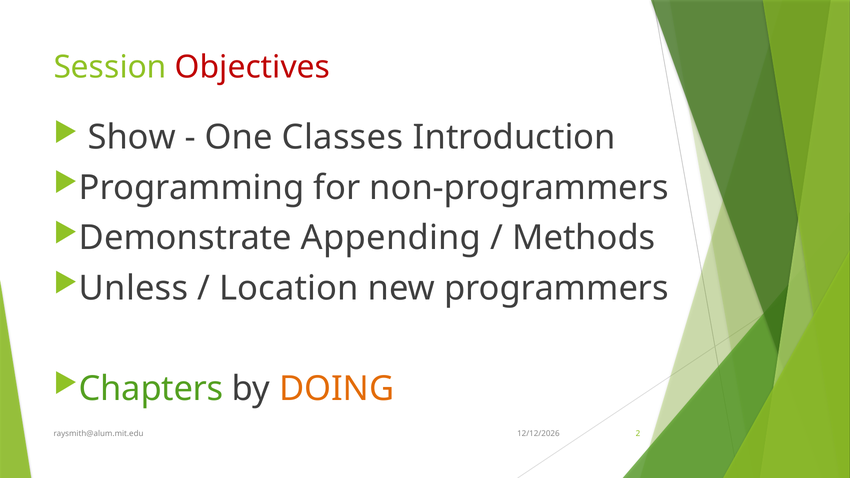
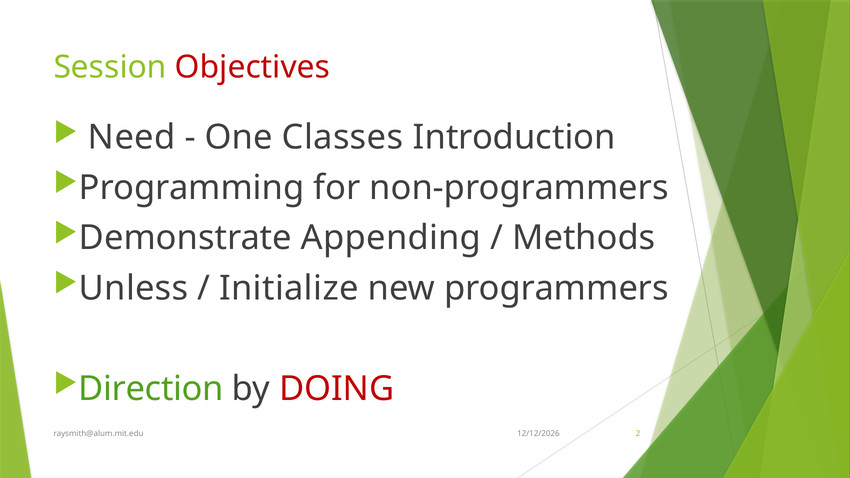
Show: Show -> Need (132, 137)
Location: Location -> Initialize (289, 288)
Chapters: Chapters -> Direction (151, 389)
DOING colour: orange -> red (337, 389)
